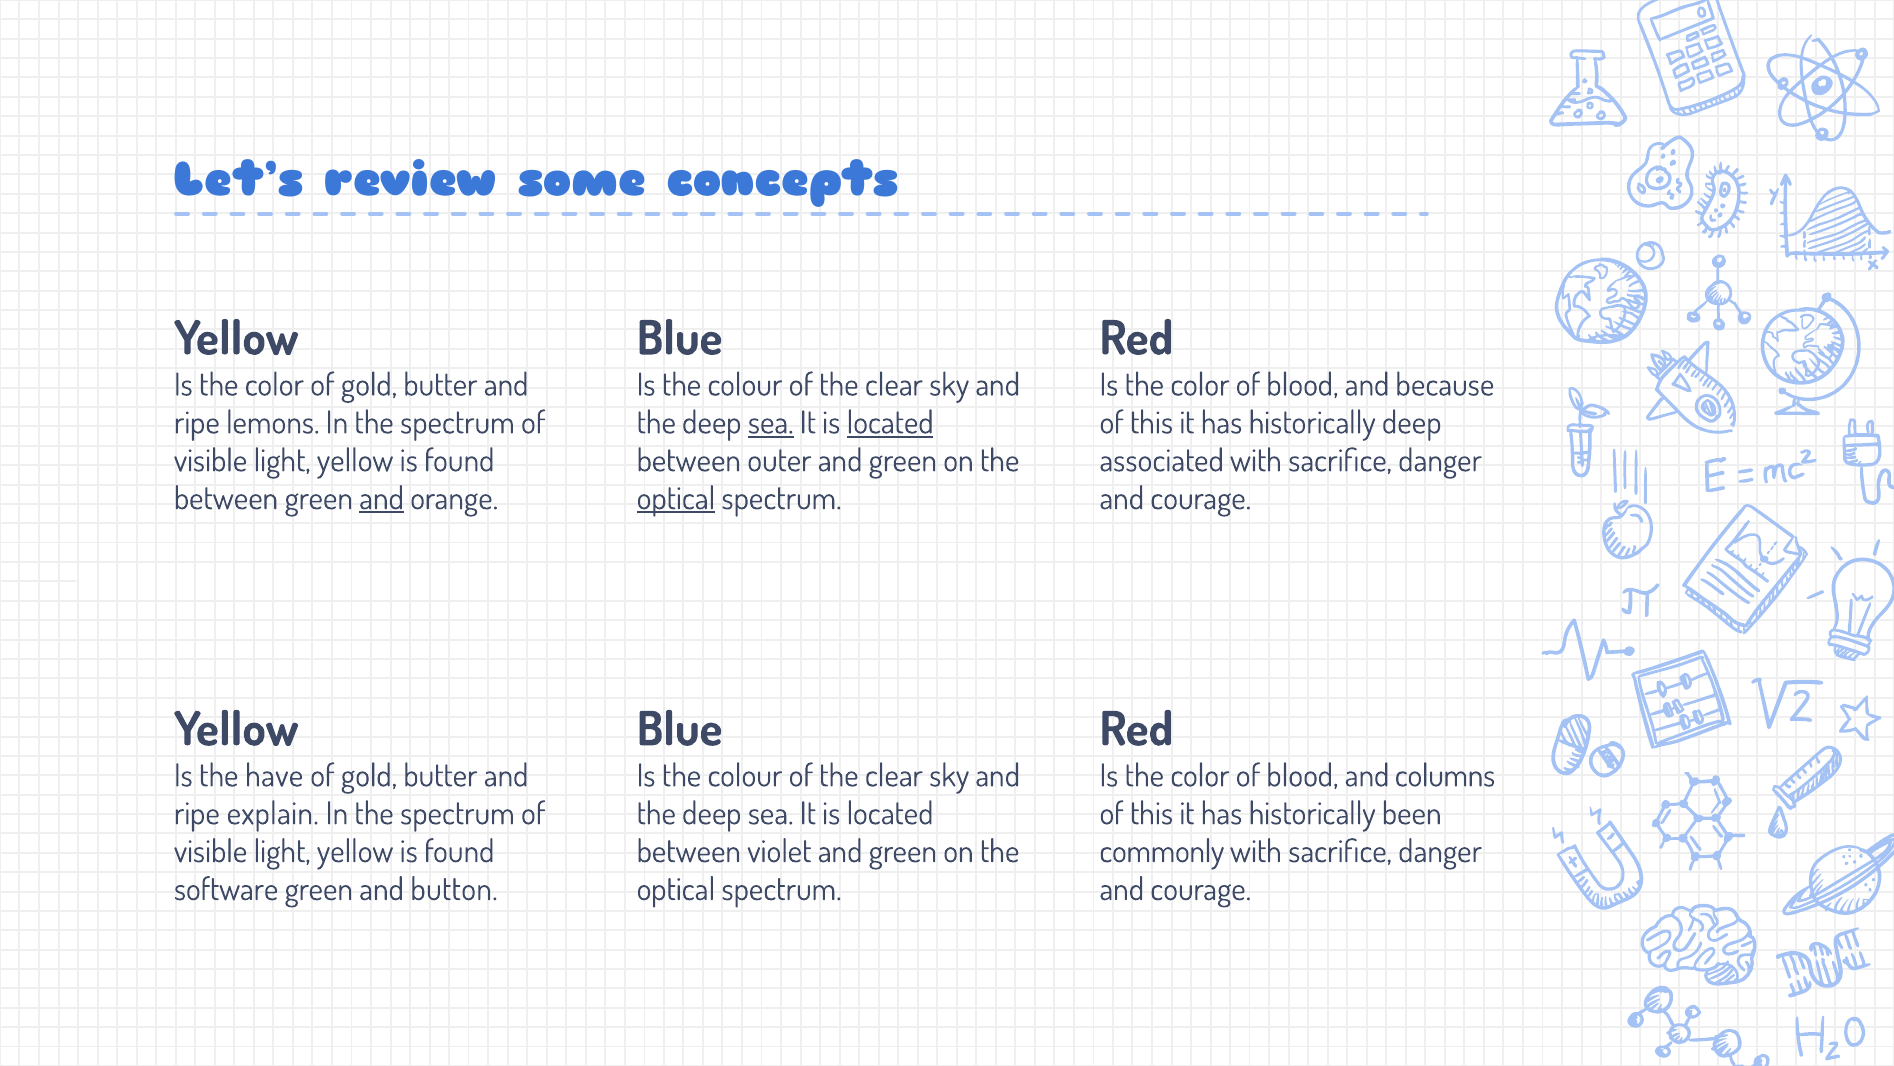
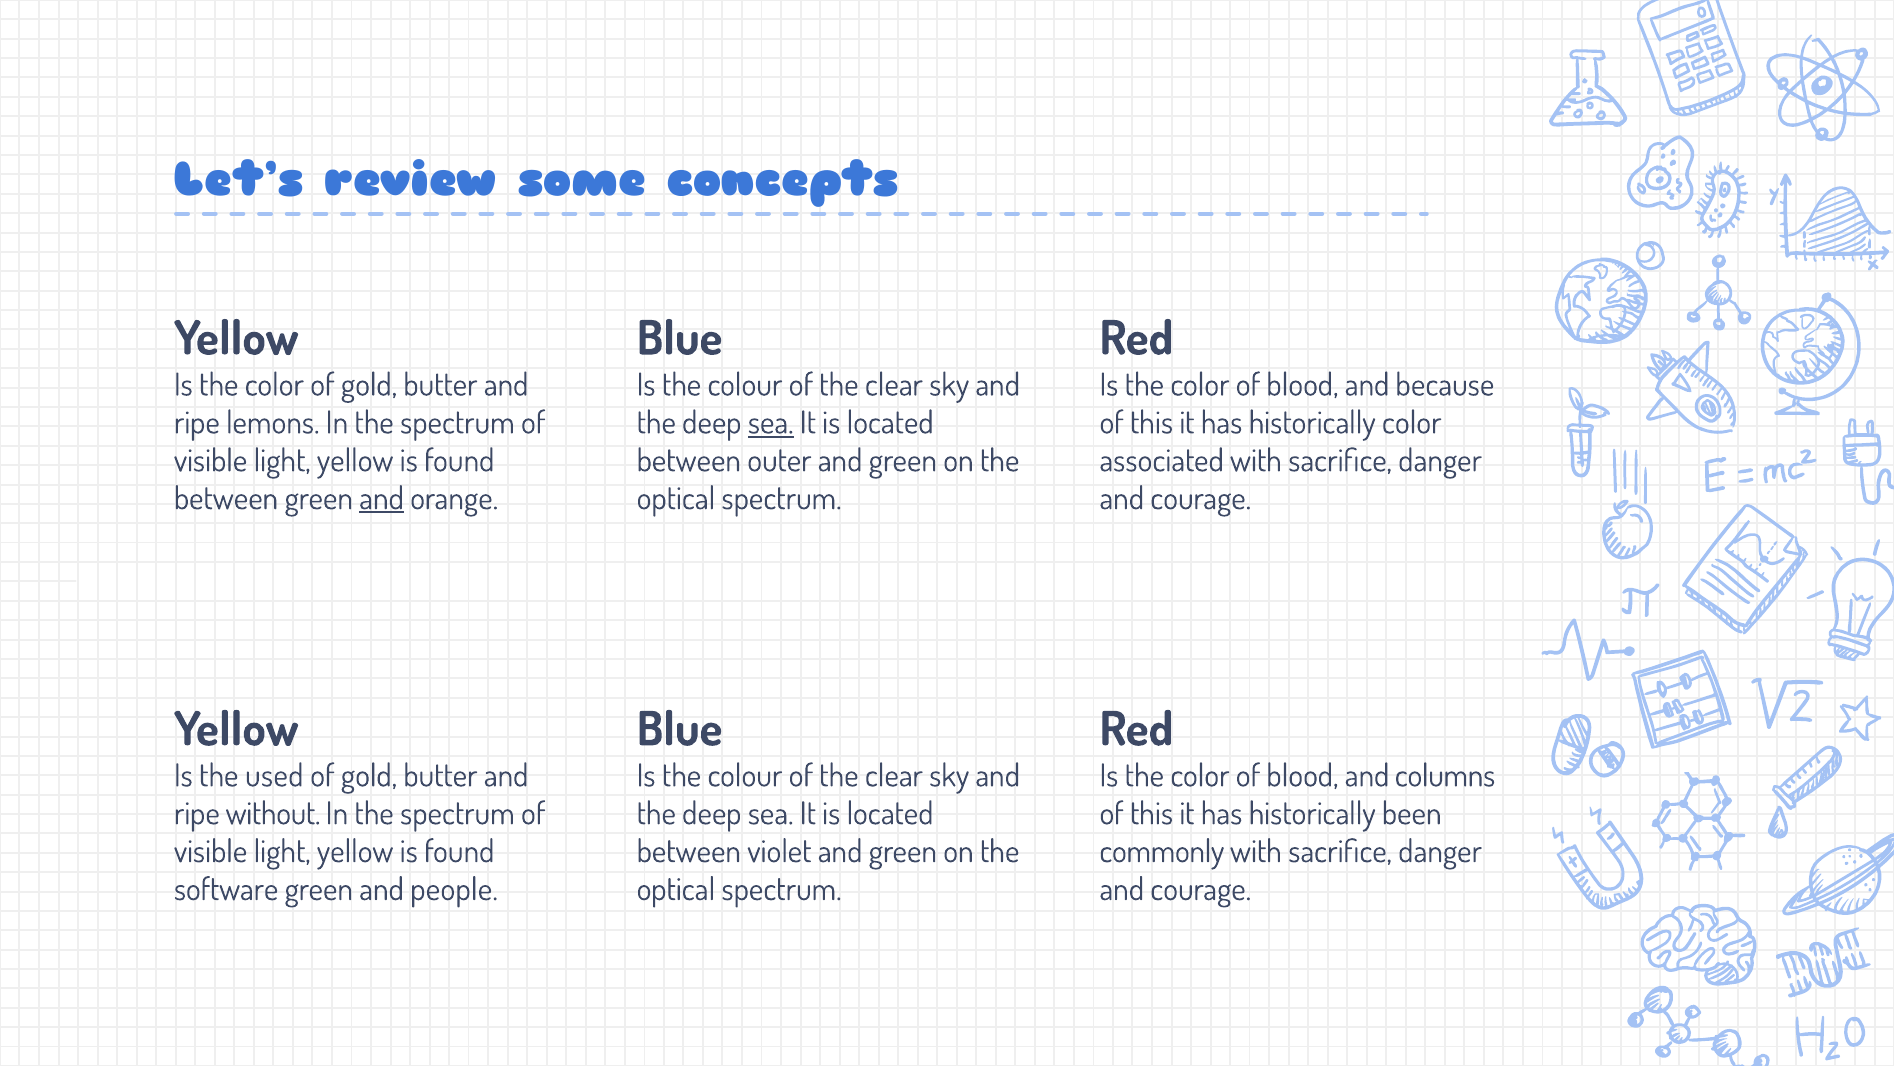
located underline: present -> none (890, 423)
historically deep: deep -> color (1412, 423)
optical underline: present -> none (676, 499)
have: have -> used (274, 776)
explain: explain -> without (273, 813)
button: button -> people (454, 889)
